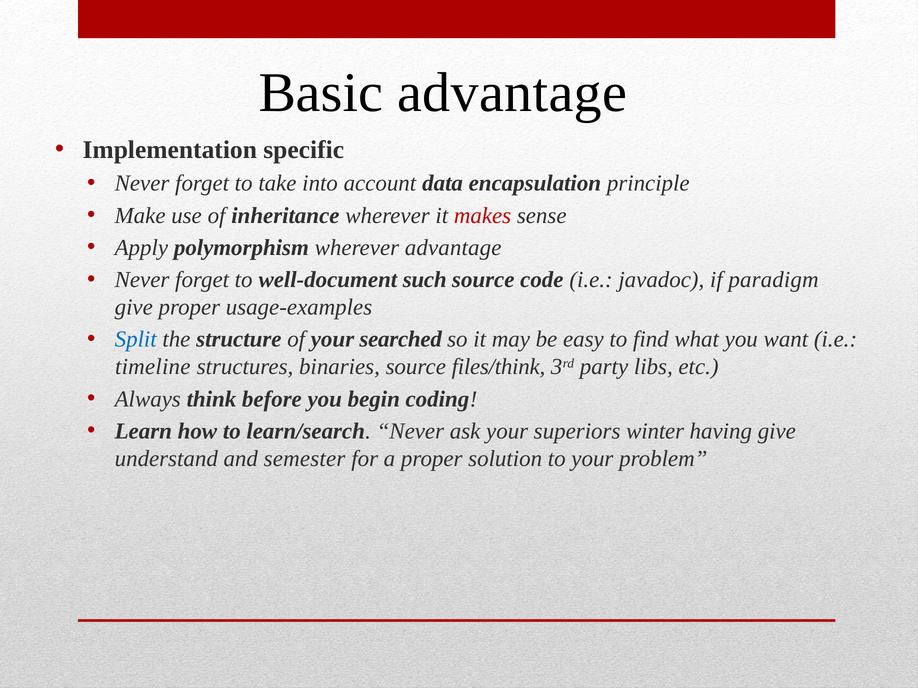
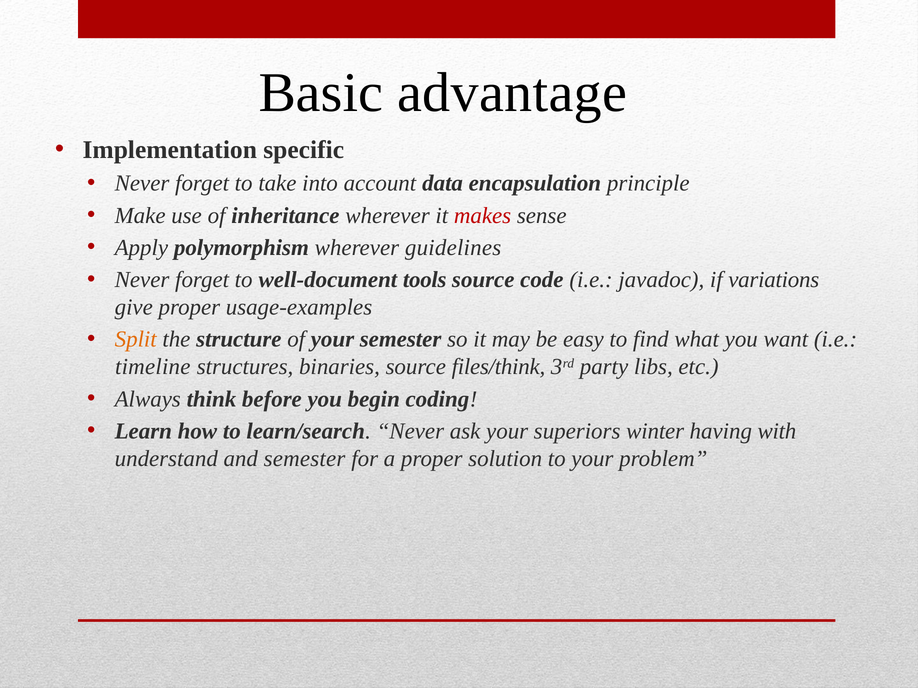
wherever advantage: advantage -> guidelines (453, 248)
such: such -> tools (425, 280)
paradigm: paradigm -> variations (774, 280)
Split colour: blue -> orange (136, 340)
your searched: searched -> semester (401, 340)
having give: give -> with (777, 431)
